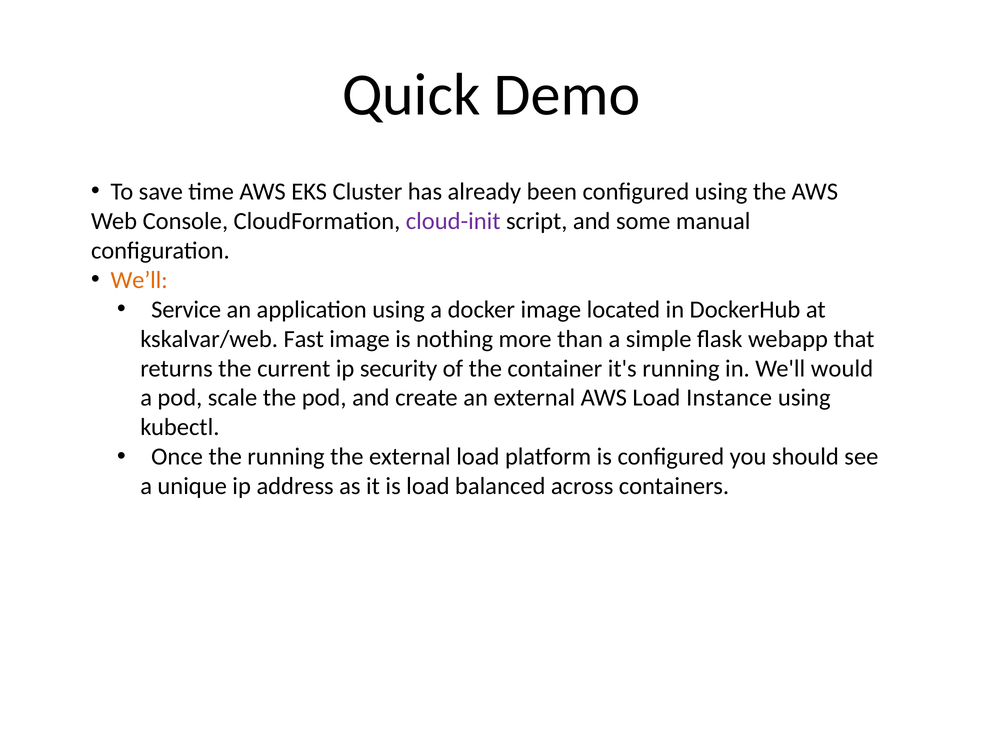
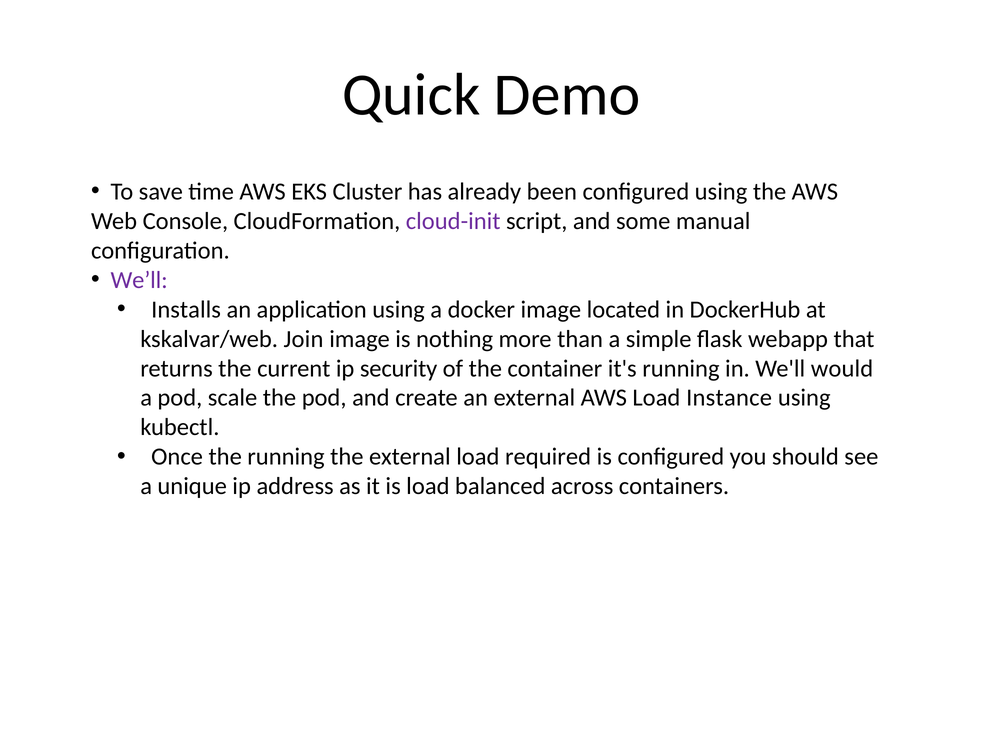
We’ll colour: orange -> purple (139, 280)
Service: Service -> Installs (186, 310)
Fast: Fast -> Join (304, 339)
platform: platform -> required (548, 457)
